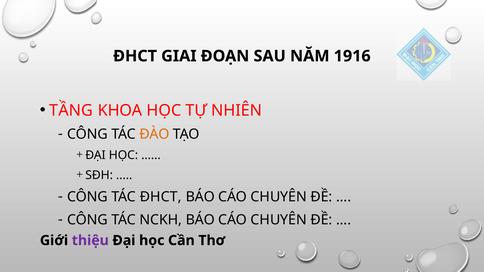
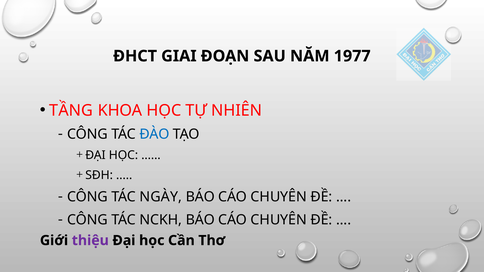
1916: 1916 -> 1977 (352, 56)
ĐÀO colour: orange -> blue (154, 134)
TÁC ĐHCT: ĐHCT -> NGÀY (161, 197)
